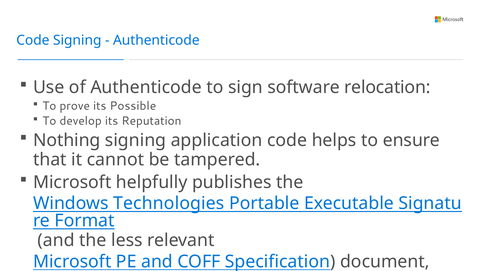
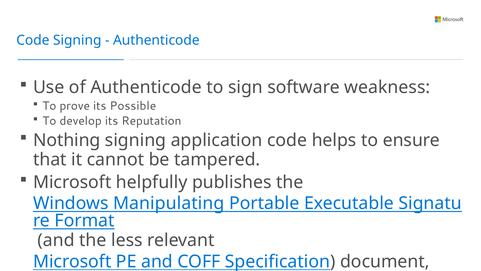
relocation: relocation -> weakness (387, 87)
Technologies: Technologies -> Manipulating (169, 203)
